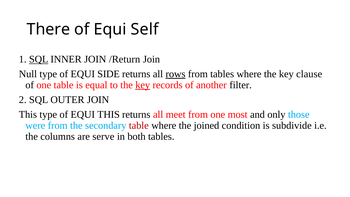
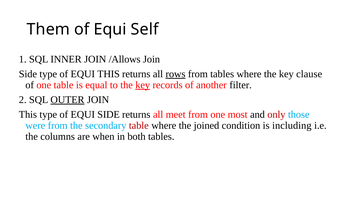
There: There -> Them (48, 29)
SQL underline: present -> none (39, 59)
/Return: /Return -> /Allows (125, 59)
Null: Null -> Side (28, 74)
EQUI SIDE: SIDE -> THIS (109, 74)
OUTER underline: none -> present (67, 100)
EQUI THIS: THIS -> SIDE (109, 114)
only colour: black -> red (276, 114)
subdivide: subdivide -> including (292, 125)
serve: serve -> when (103, 136)
